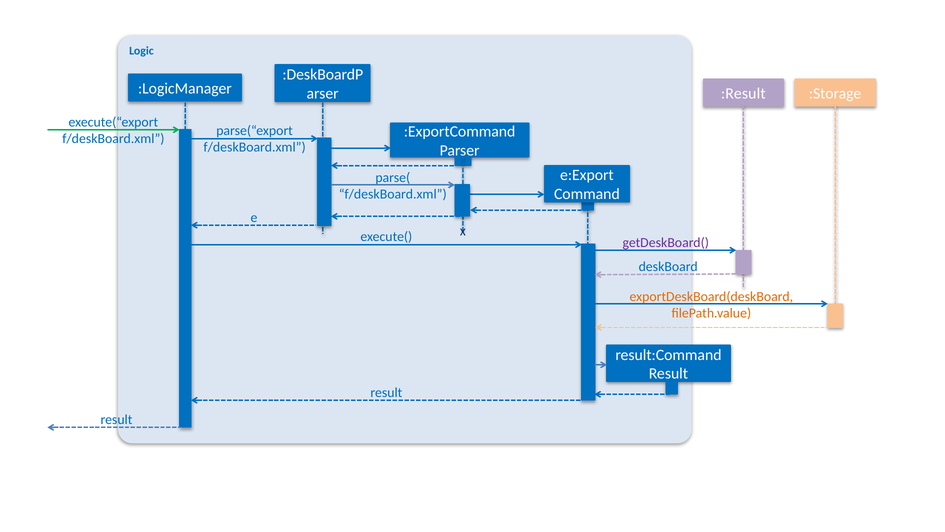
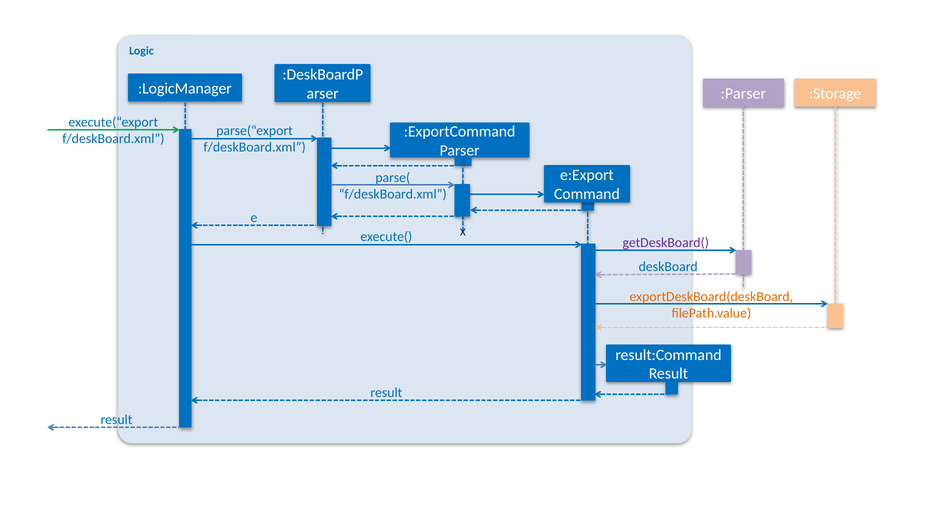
:Result: :Result -> :Parser (743, 94)
